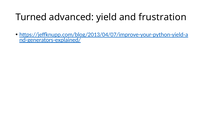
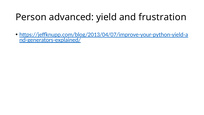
Turned: Turned -> Person (31, 17)
